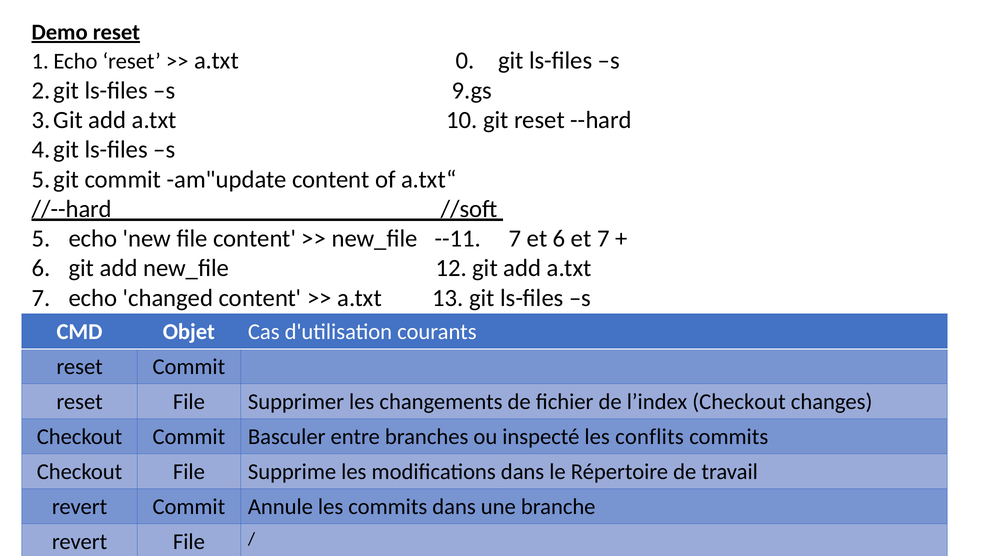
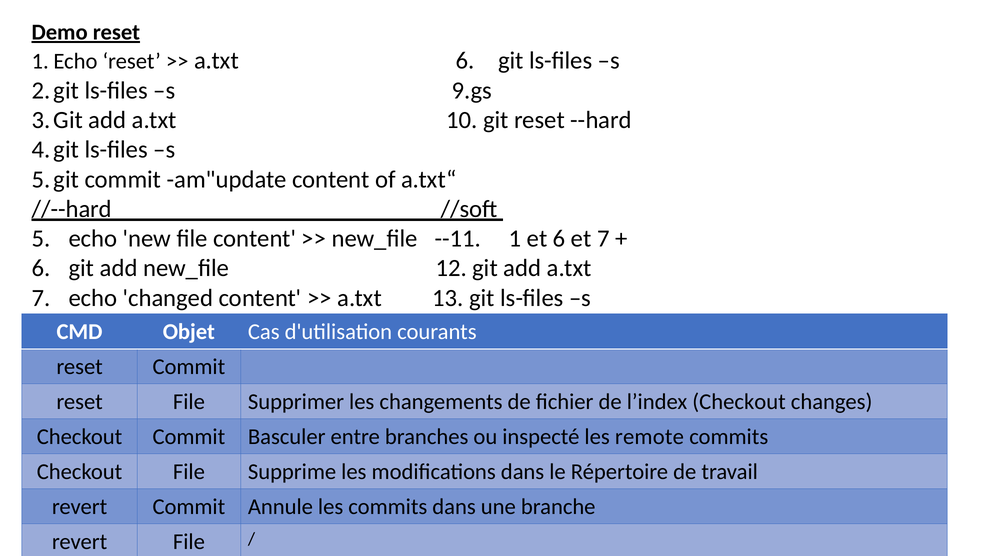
a.txt 0: 0 -> 6 (465, 61)
--11 7: 7 -> 1 (515, 239)
conflits: conflits -> remote (649, 436)
